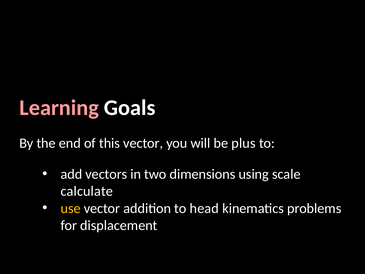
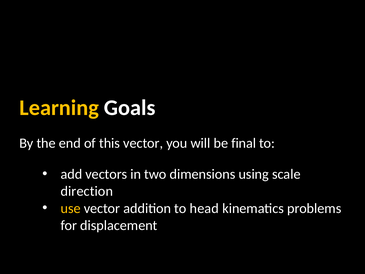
Learning colour: pink -> yellow (59, 108)
plus: plus -> final (244, 143)
calculate: calculate -> direction (87, 191)
